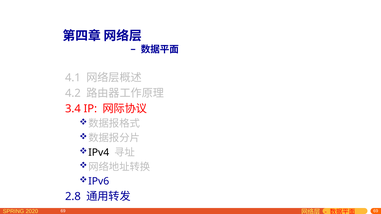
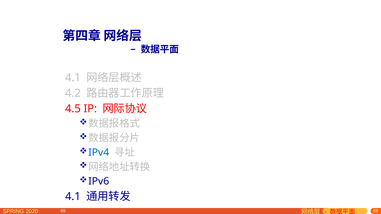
3.4: 3.4 -> 4.5 (73, 109)
IPv4 colour: black -> blue (99, 153)
2.8: 2.8 -> 4.1 (73, 197)
